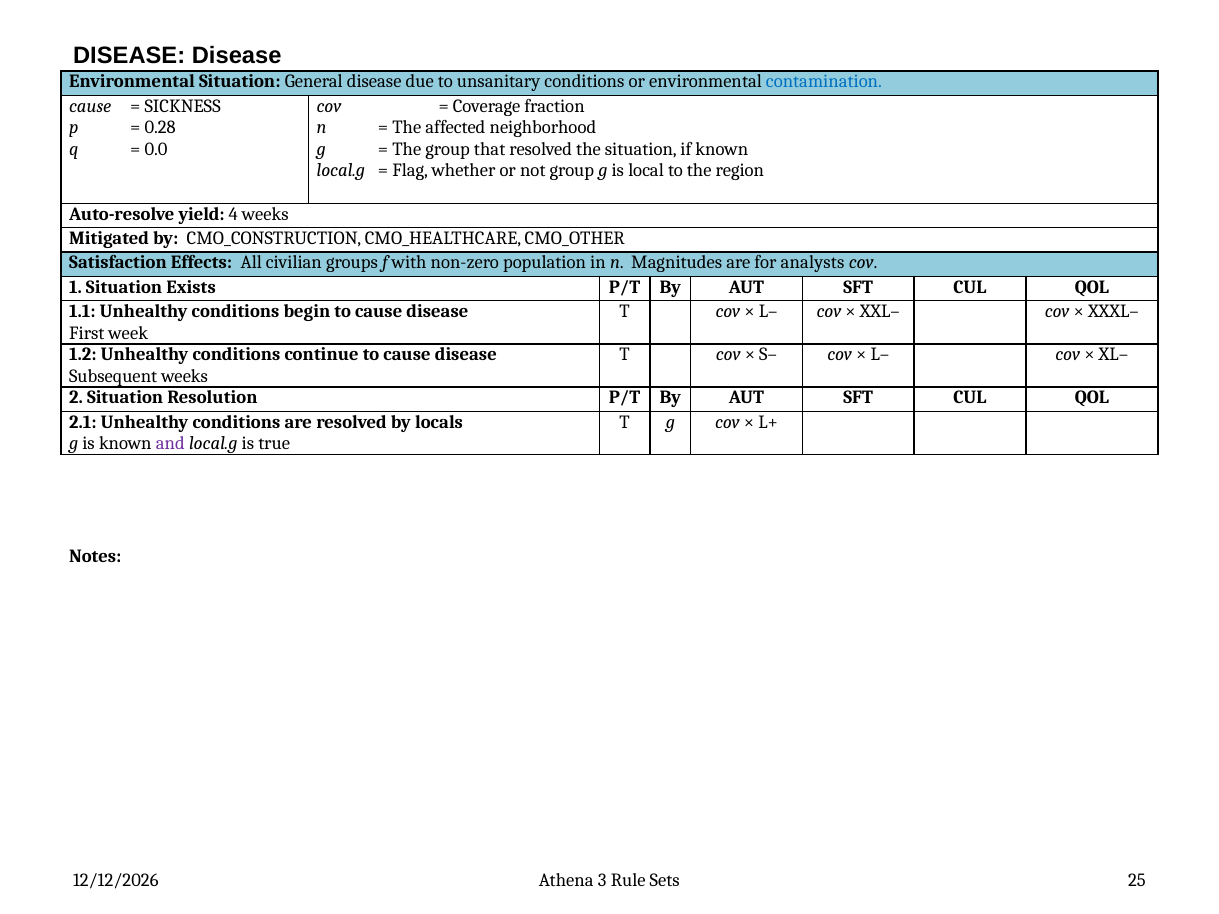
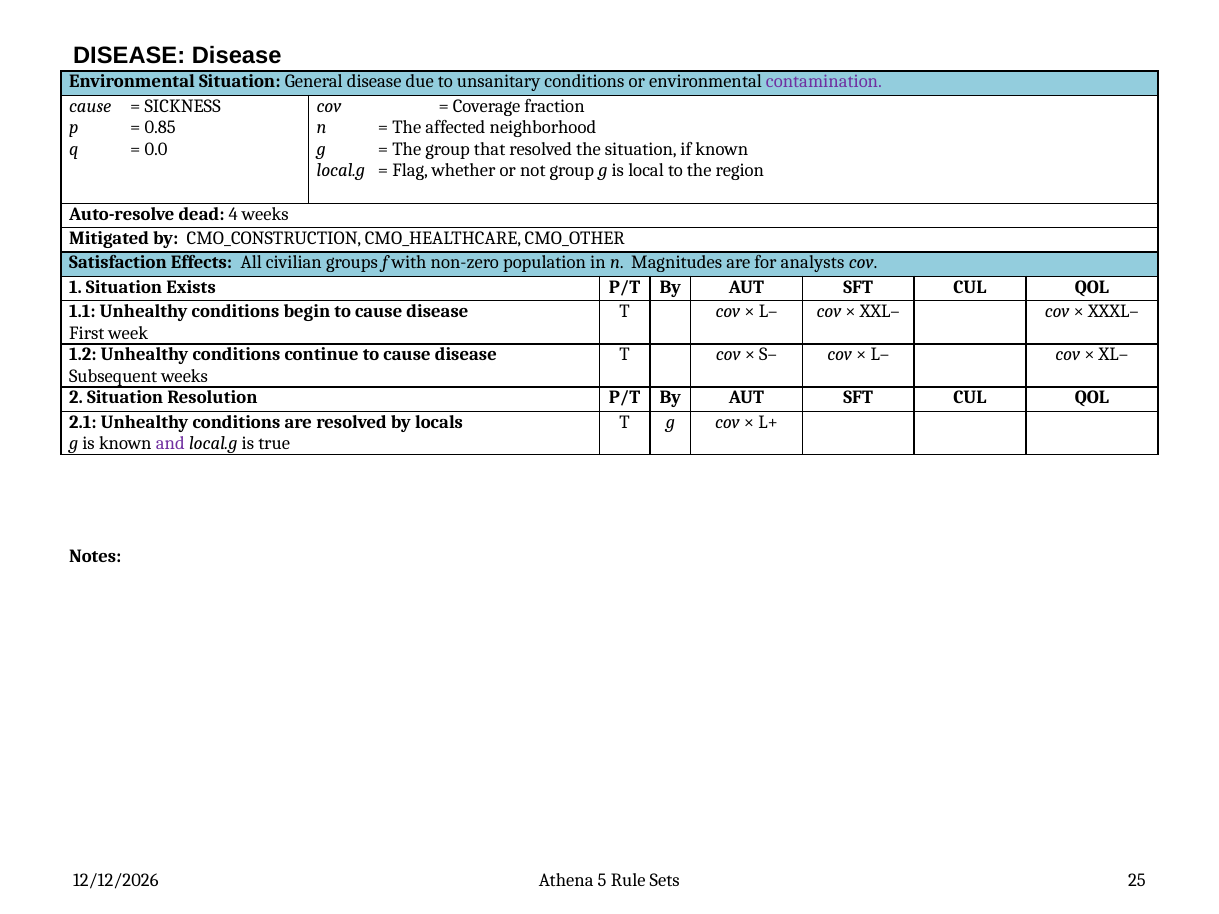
contamination colour: blue -> purple (824, 82)
0.28: 0.28 -> 0.85 (160, 128)
yield: yield -> dead (202, 214)
3: 3 -> 5 (602, 881)
